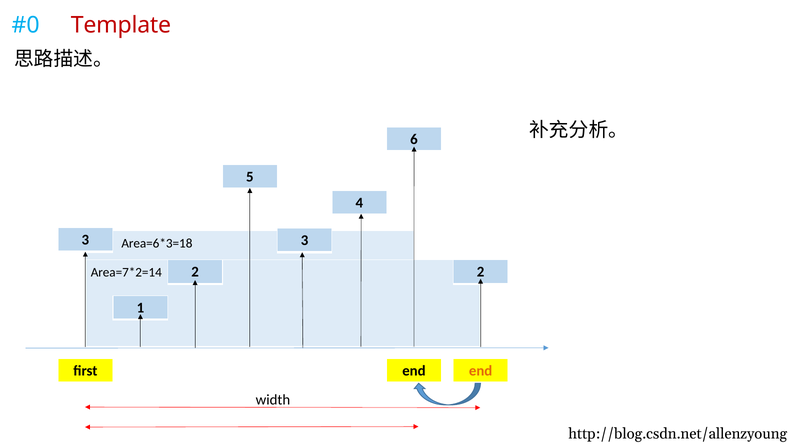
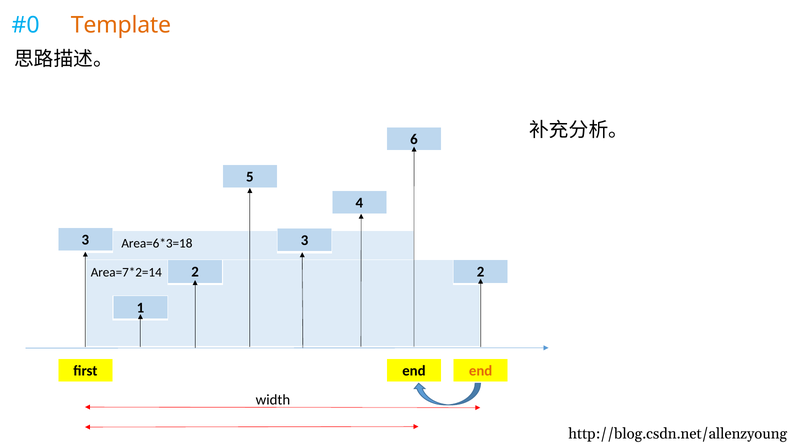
Template colour: red -> orange (121, 25)
